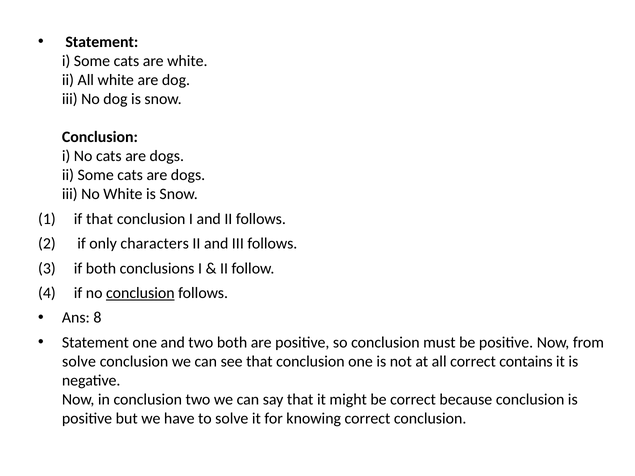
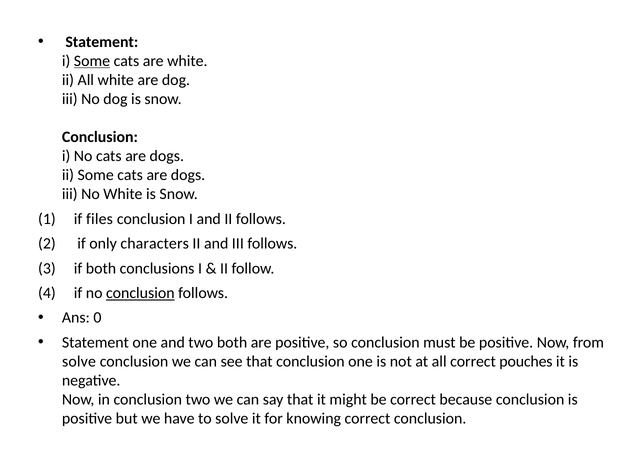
Some underline: none -> present (92, 61)
if that: that -> files (100, 219)
8: 8 -> 0 (97, 318)
contains: contains -> pouches (526, 362)
